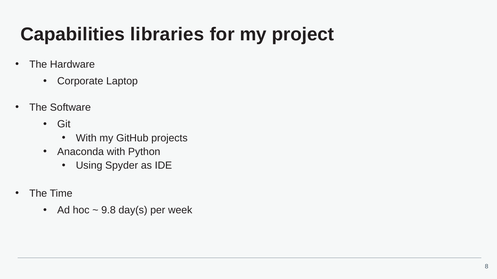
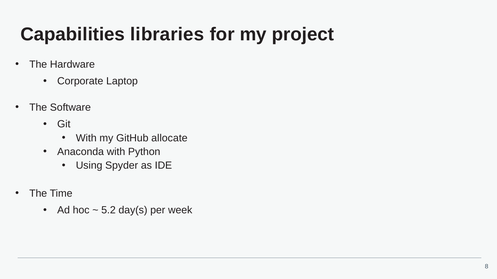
projects: projects -> allocate (169, 138)
9.8: 9.8 -> 5.2 (108, 211)
